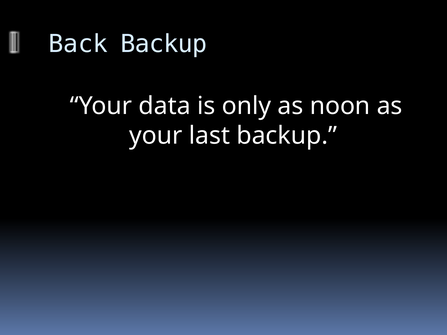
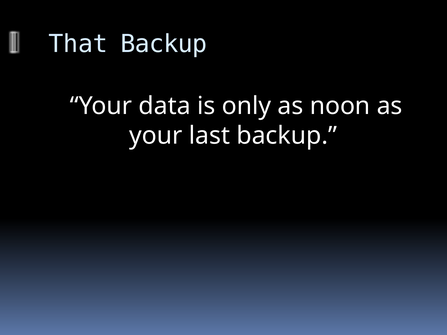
Back: Back -> That (78, 44)
